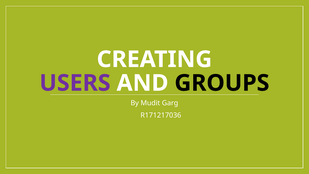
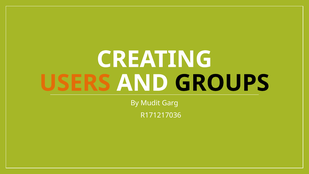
USERS colour: purple -> orange (75, 83)
